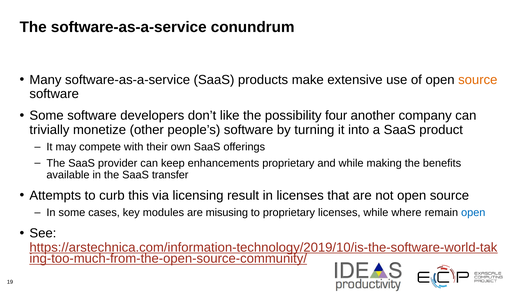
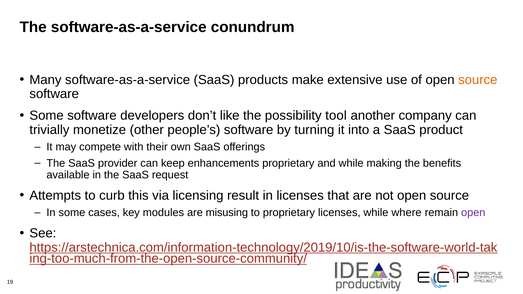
four: four -> tool (336, 116)
transfer: transfer -> request (170, 175)
open colour: blue -> purple (473, 213)
